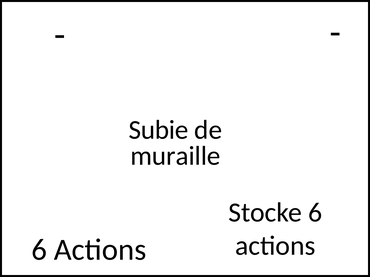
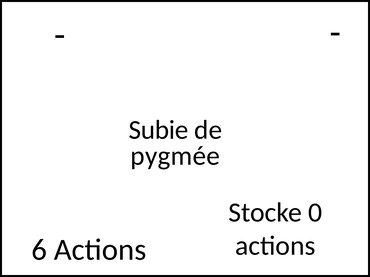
muraille: muraille -> pygmée (175, 156)
Stocke 6: 6 -> 0 (315, 213)
